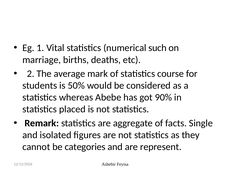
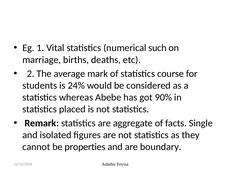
50%: 50% -> 24% (76, 86)
categories: categories -> properties (85, 147)
represent: represent -> boundary (161, 147)
